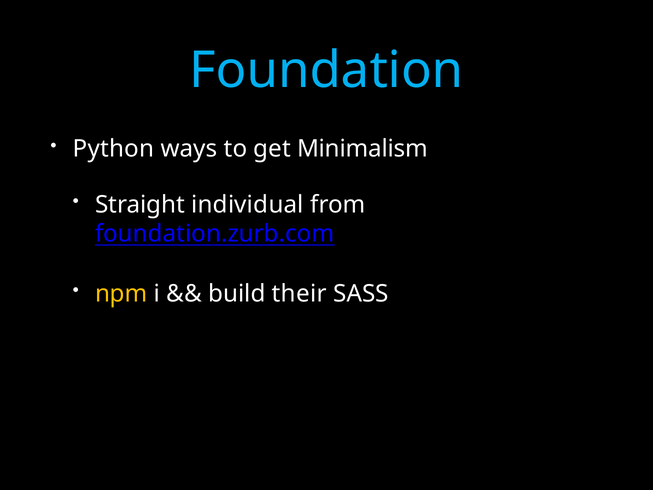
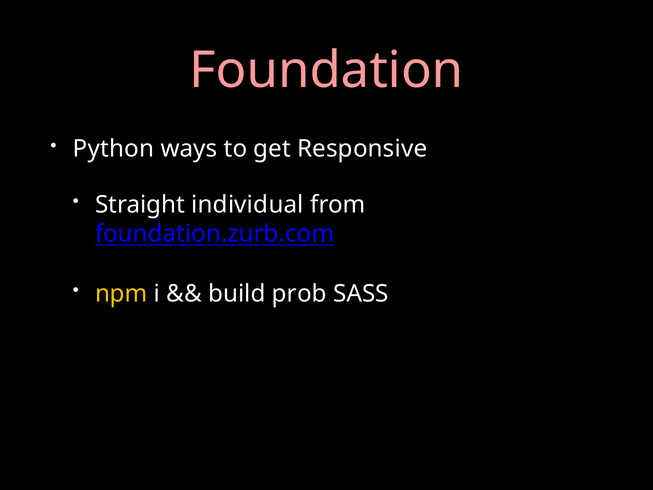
Foundation colour: light blue -> pink (326, 71)
Minimalism: Minimalism -> Responsive (362, 149)
their: their -> prob (299, 294)
